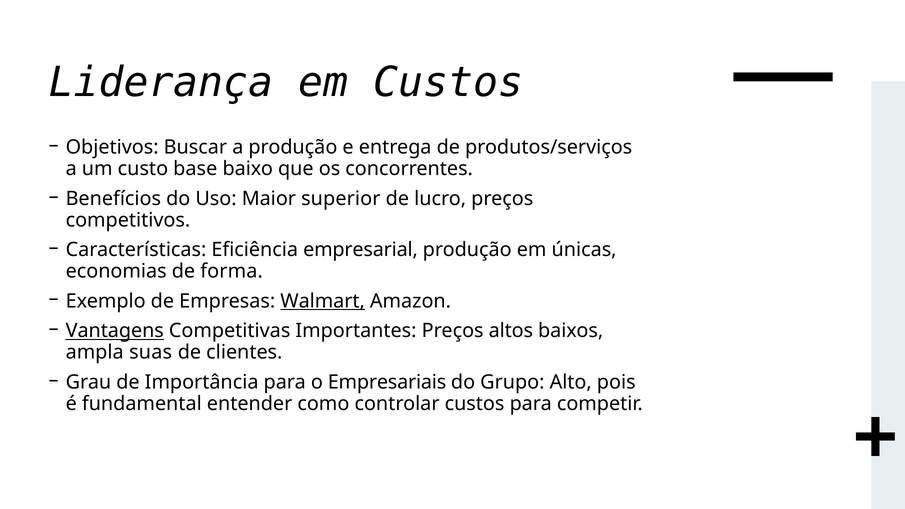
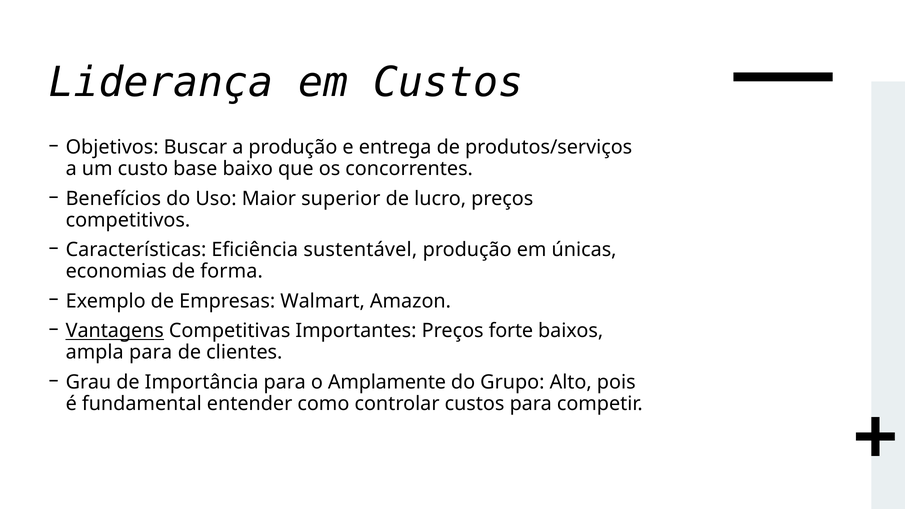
empresarial: empresarial -> sustentável (360, 250)
Walmart underline: present -> none (323, 301)
altos: altos -> forte (511, 331)
ampla suas: suas -> para (151, 352)
Empresariais: Empresariais -> Amplamente (387, 382)
